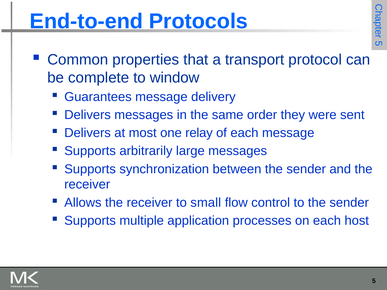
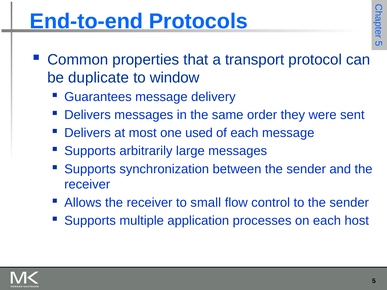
complete: complete -> duplicate (99, 78)
relay: relay -> used (199, 133)
